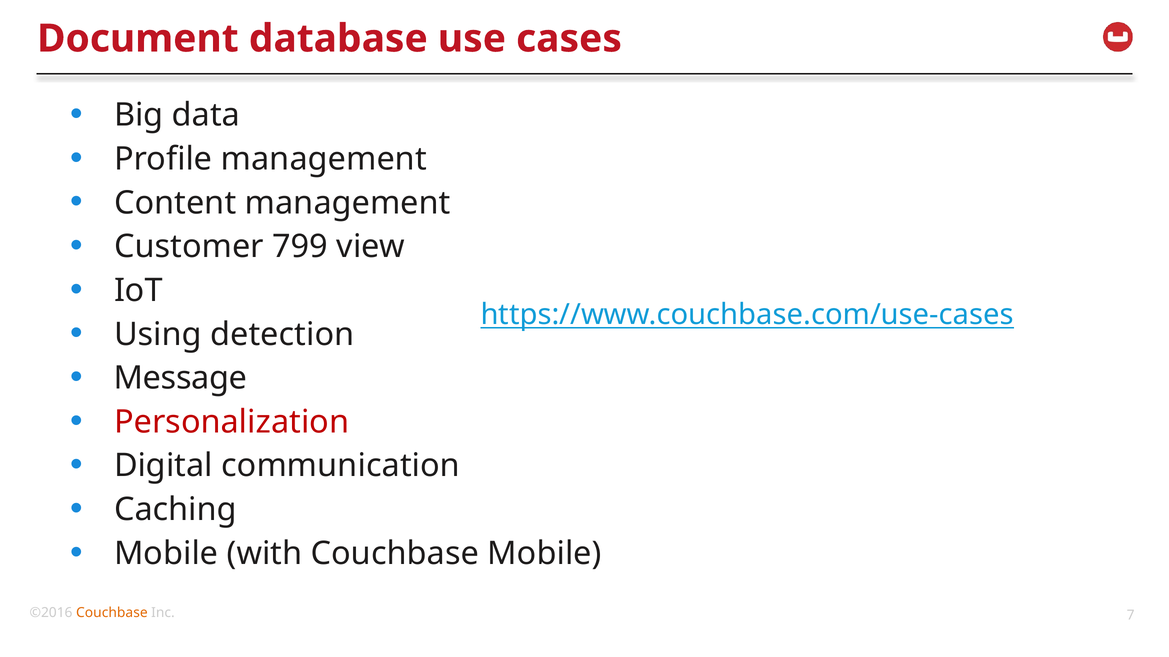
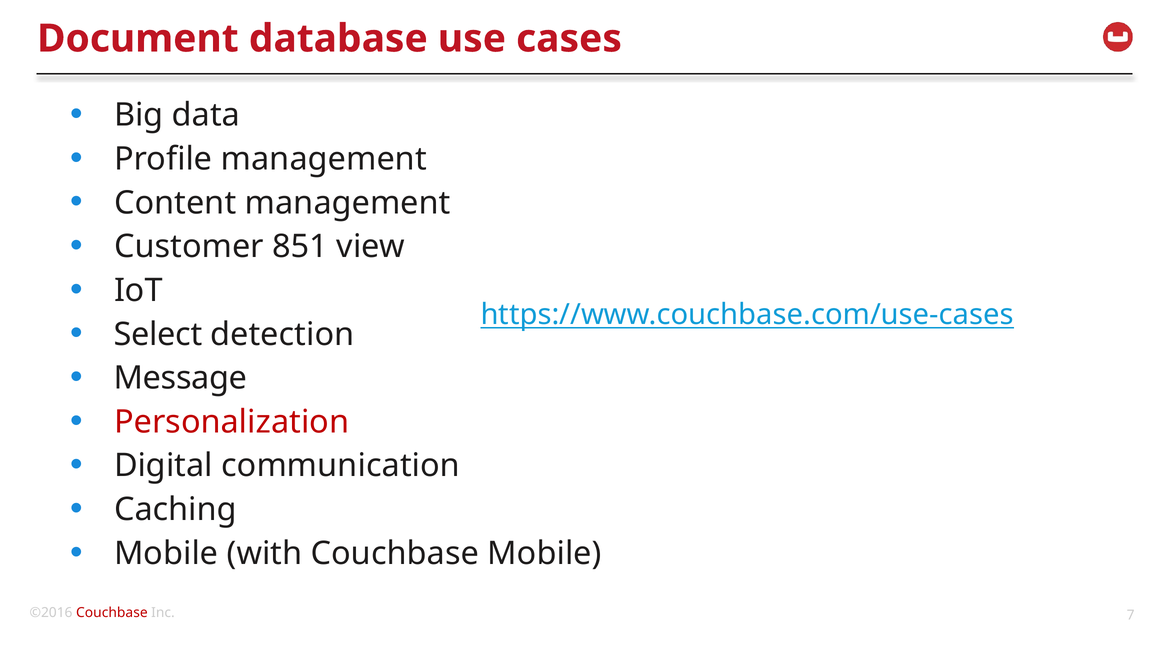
799: 799 -> 851 (300, 247)
Using: Using -> Select (158, 335)
Couchbase colour: orange -> red (112, 613)
